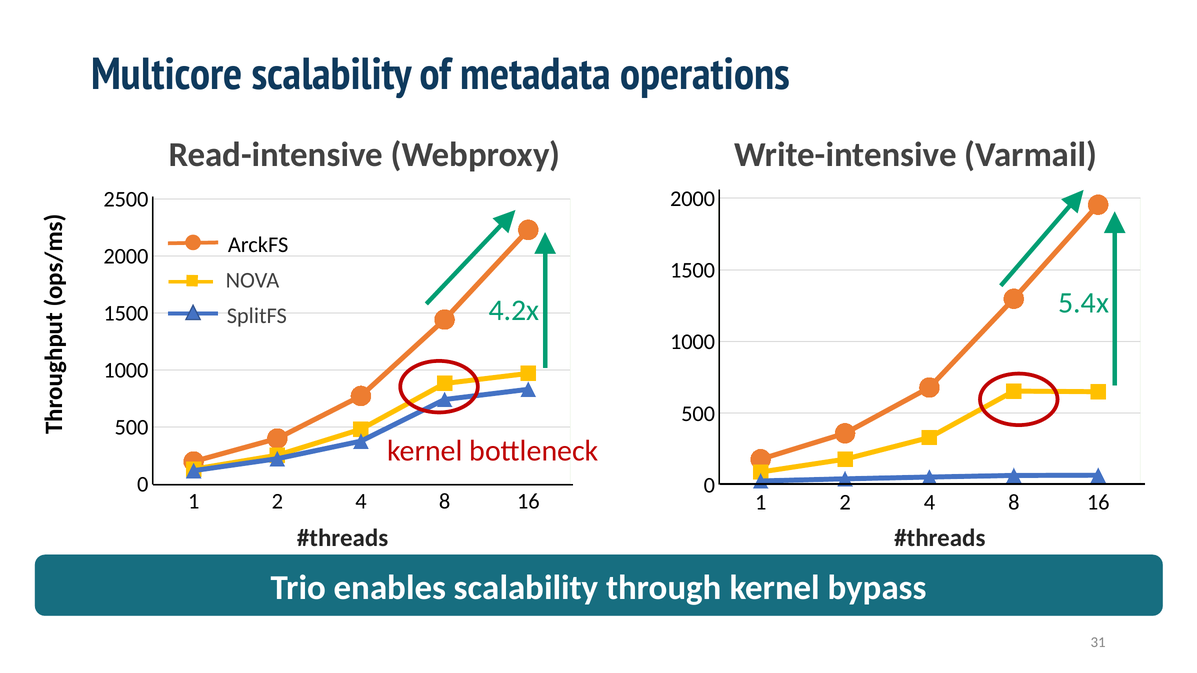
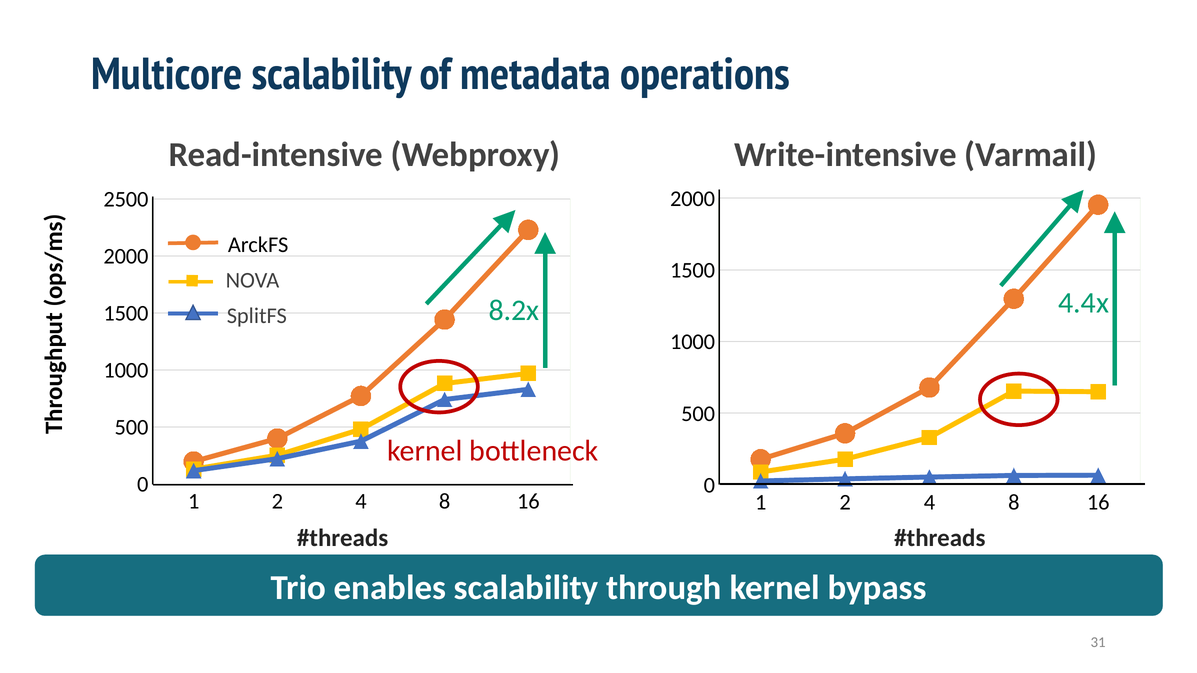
5.4x: 5.4x -> 4.4x (1084, 303)
4.2x: 4.2x -> 8.2x (514, 311)
